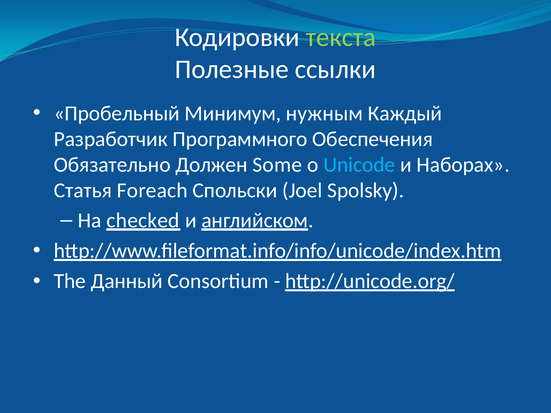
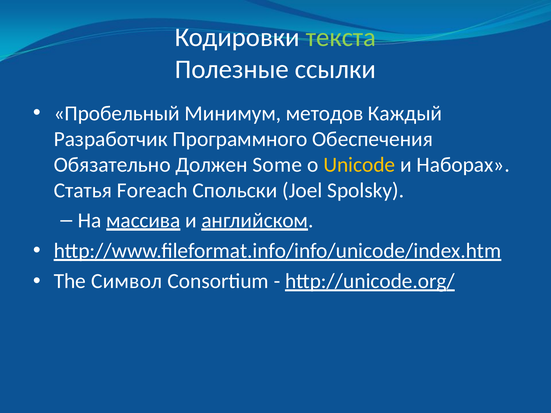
нужным: нужным -> методов (325, 113)
Unicode colour: light blue -> yellow (359, 165)
checked: checked -> массива (143, 220)
Данный: Данный -> Символ (127, 281)
